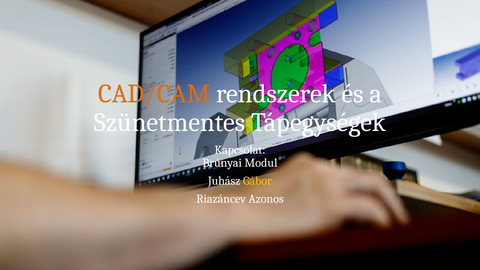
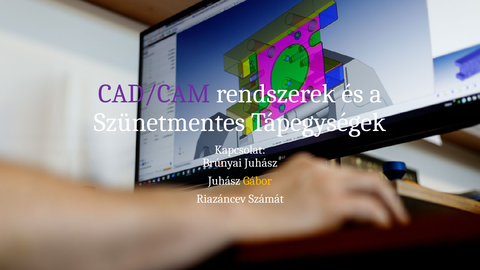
CAD/CAM colour: orange -> purple (154, 94)
Brúnyai Modul: Modul -> Juhász (261, 163)
Azonos: Azonos -> Számát (266, 199)
